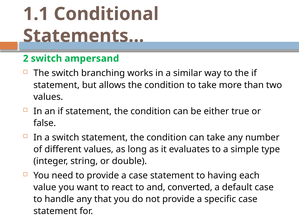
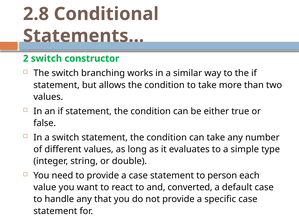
1.1: 1.1 -> 2.8 (36, 14)
ampersand: ampersand -> constructor (92, 59)
having: having -> person (222, 176)
